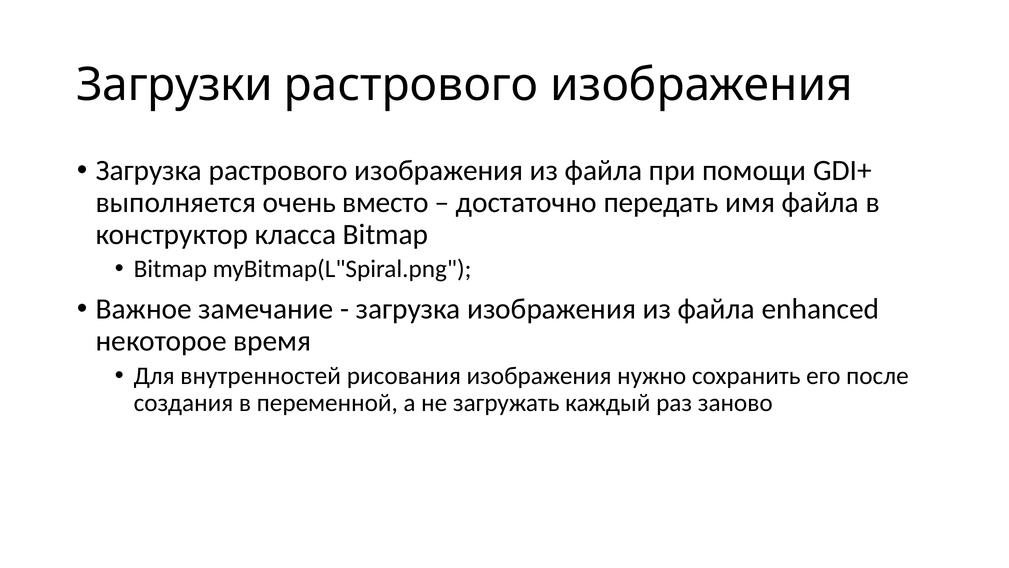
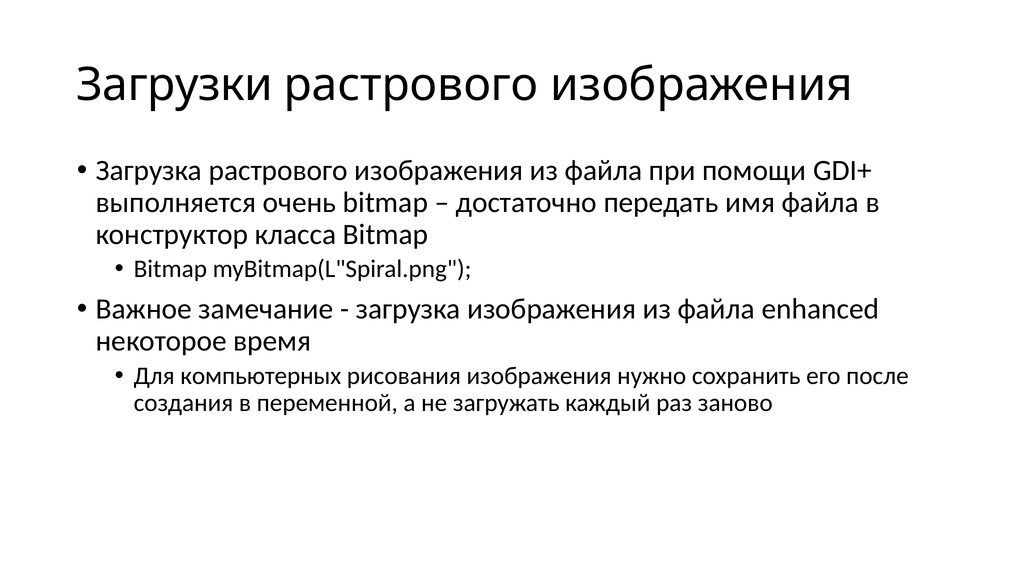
очень вместо: вместо -> bitmap (385, 202)
внутренностей: внутренностей -> компьютерных (261, 376)
